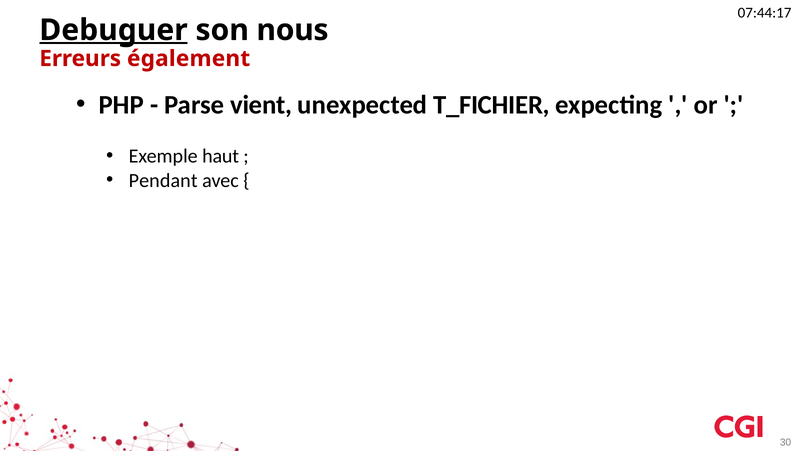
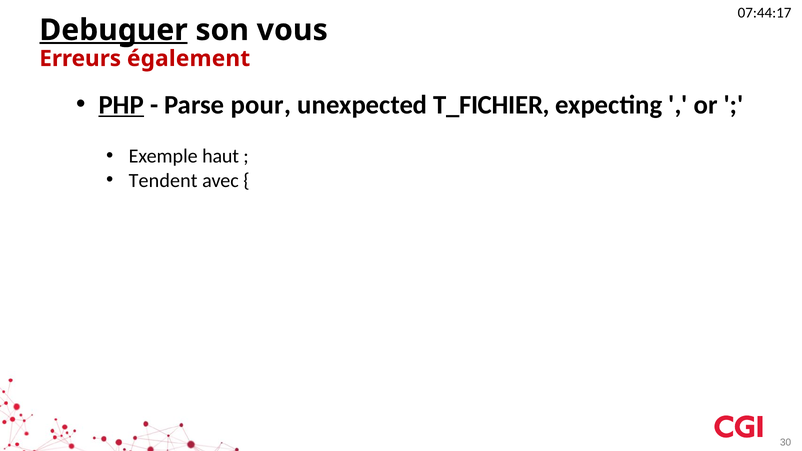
nous: nous -> vous (292, 30)
PHP underline: none -> present (121, 105)
vient: vient -> pour (261, 105)
Pendant: Pendant -> Tendent (163, 180)
